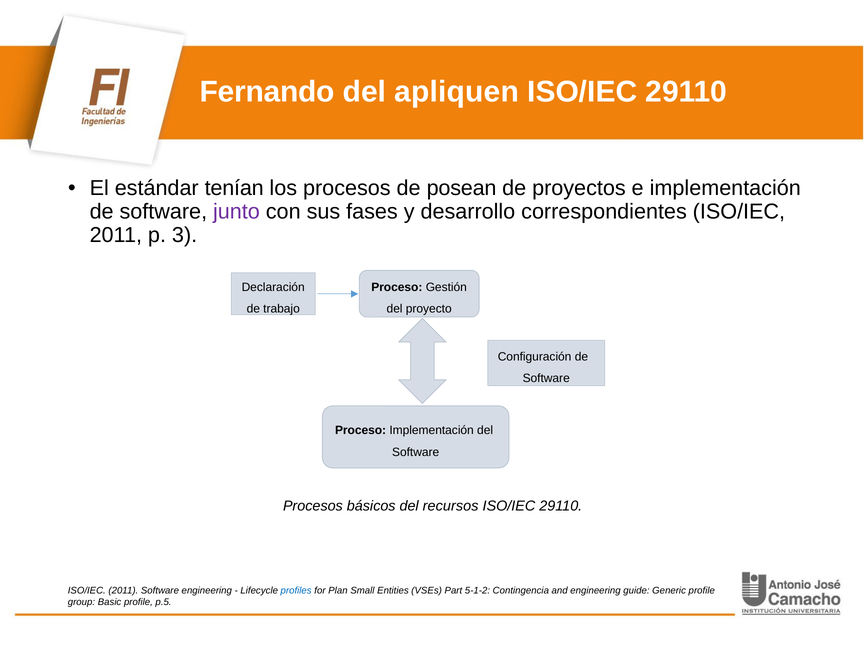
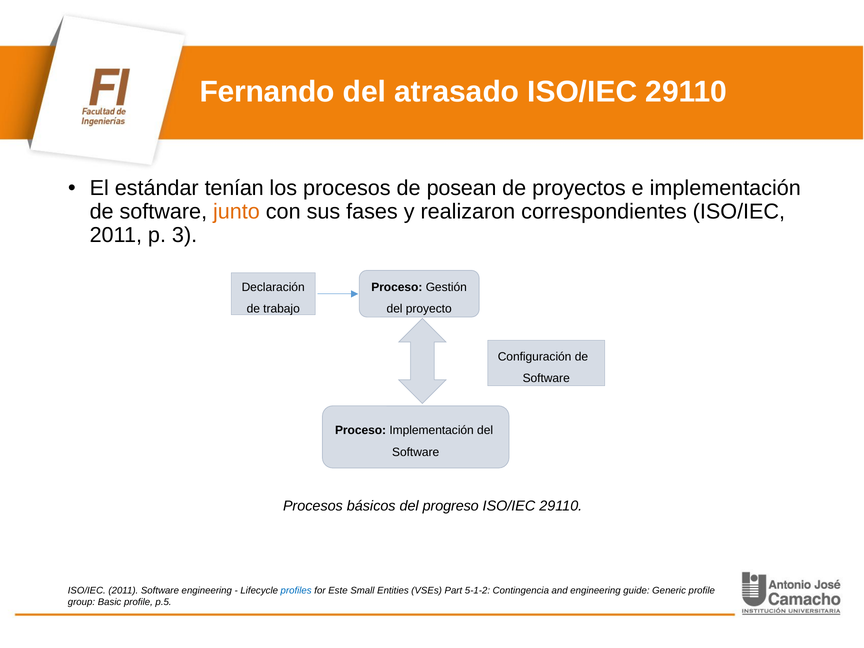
apliquen: apliquen -> atrasado (457, 92)
junto colour: purple -> orange (236, 212)
desarrollo: desarrollo -> realizaron (468, 212)
recursos: recursos -> progreso (451, 506)
Plan: Plan -> Este (338, 591)
